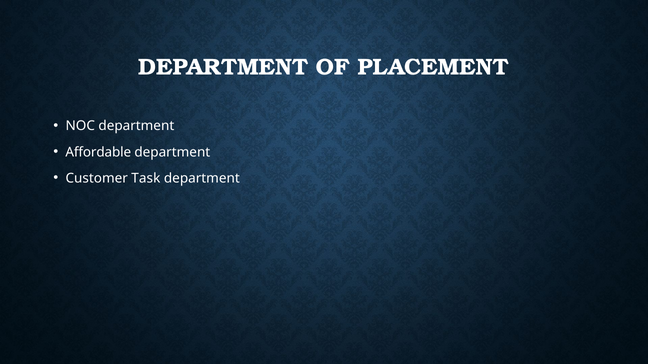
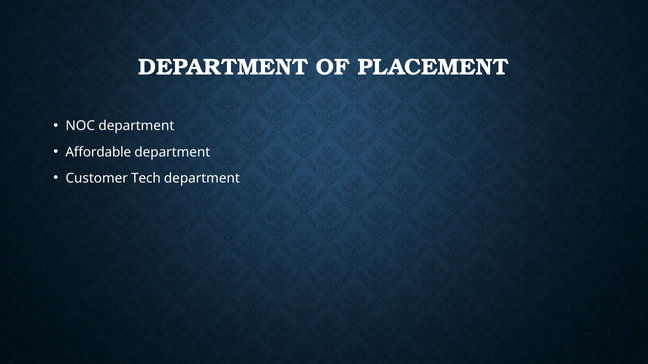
Task: Task -> Tech (146, 178)
